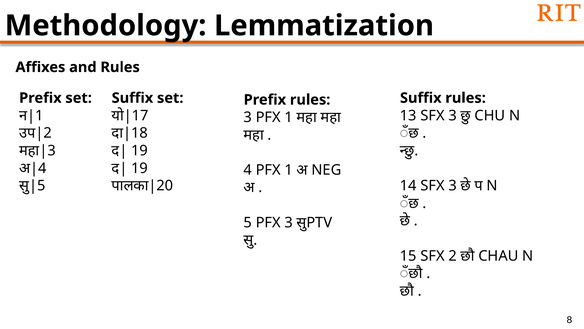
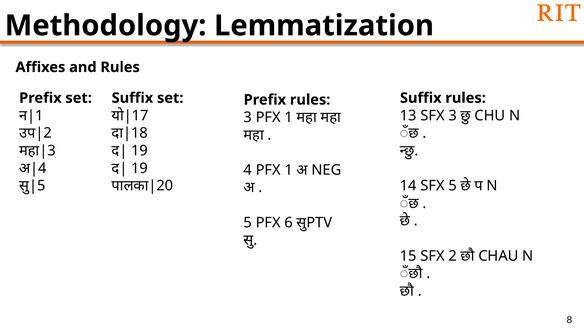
14 SFX 3: 3 -> 5 (453, 185)
PFX 3: 3 -> 6 (289, 222)
